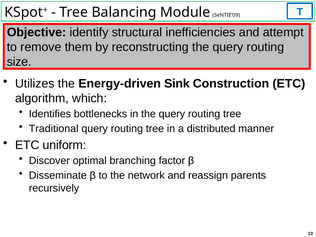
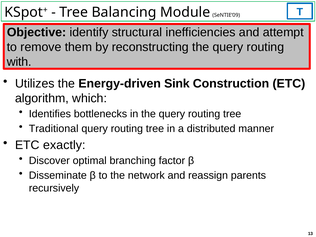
size: size -> with (19, 62)
uniform: uniform -> exactly (64, 145)
